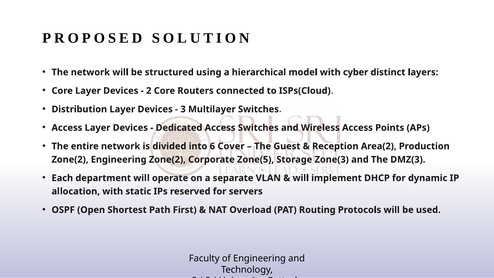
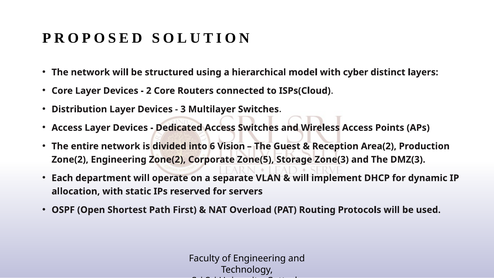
Cover: Cover -> Vision (231, 146)
